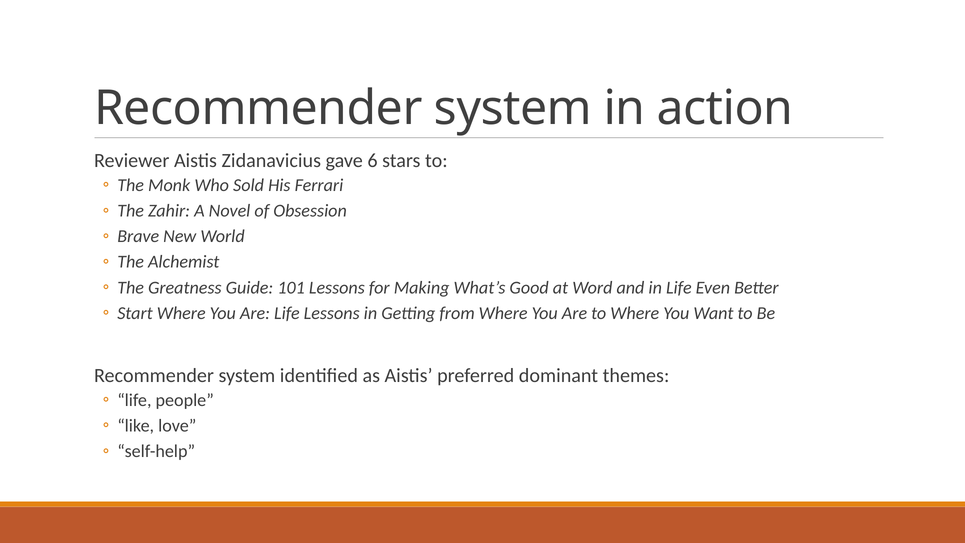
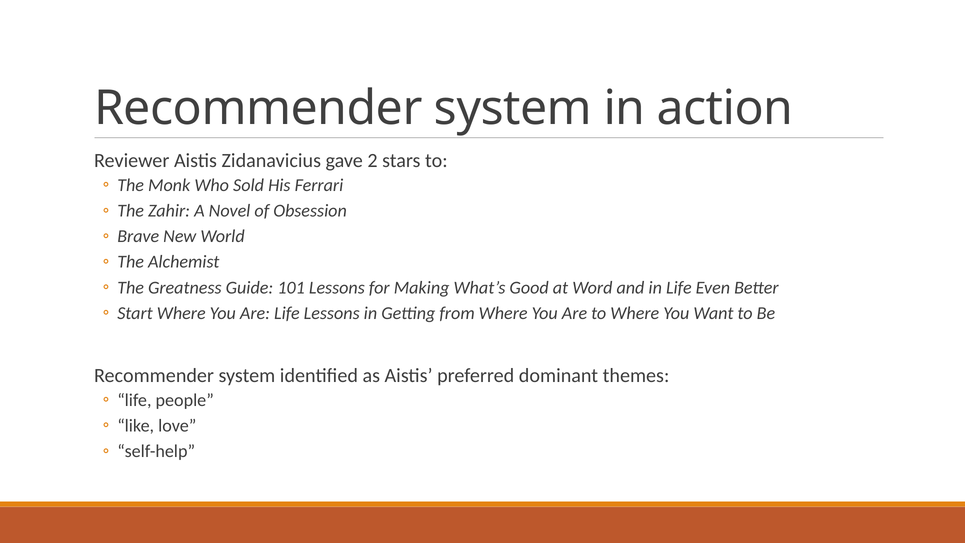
6: 6 -> 2 (373, 160)
